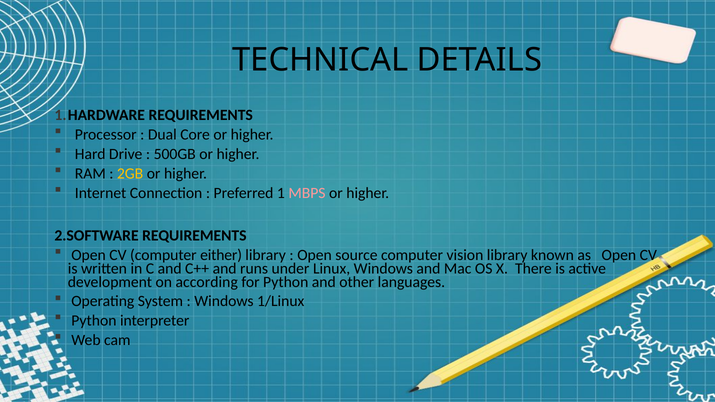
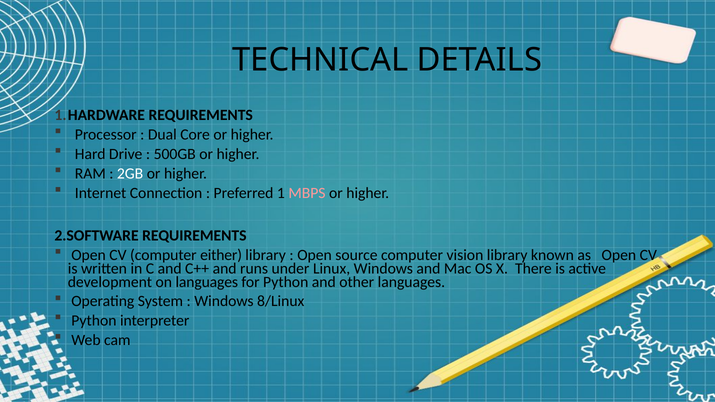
2GB colour: yellow -> white (130, 174)
on according: according -> languages (207, 282)
1/Linux: 1/Linux -> 8/Linux (281, 301)
